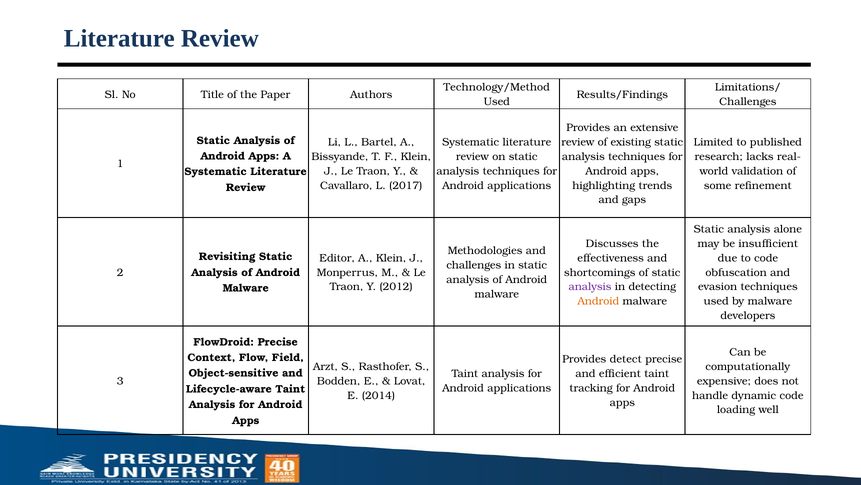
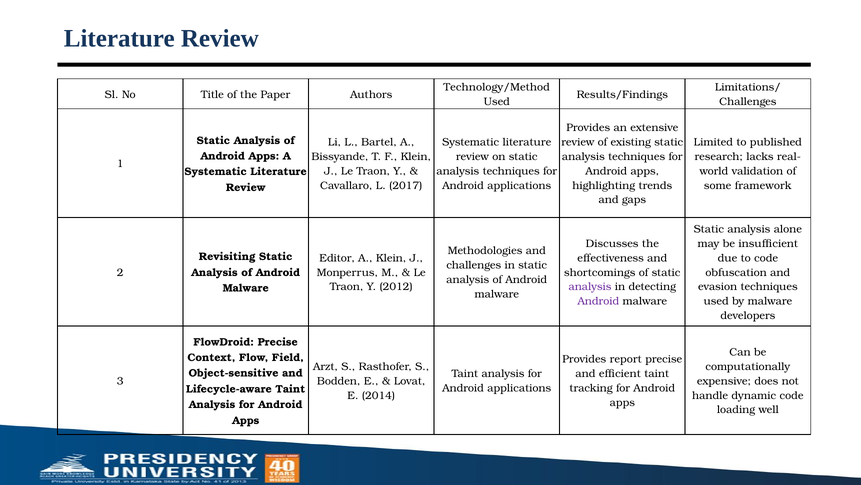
refinement: refinement -> framework (763, 185)
Android colour: orange -> purple (598, 301)
detect: detect -> report (626, 359)
